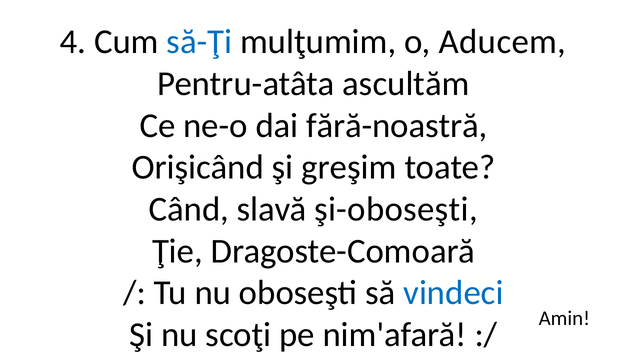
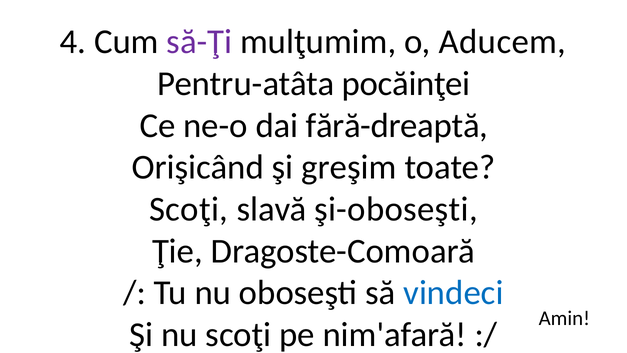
să-Ţi colour: blue -> purple (199, 42)
ascultăm: ascultăm -> pocăinţei (406, 84)
fără-noastră: fără-noastră -> fără-dreaptă (397, 126)
Când: Când -> Scoţi (189, 209)
